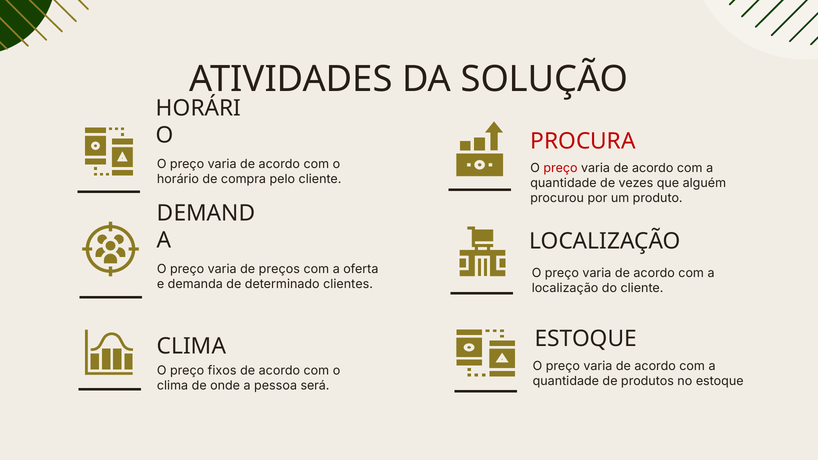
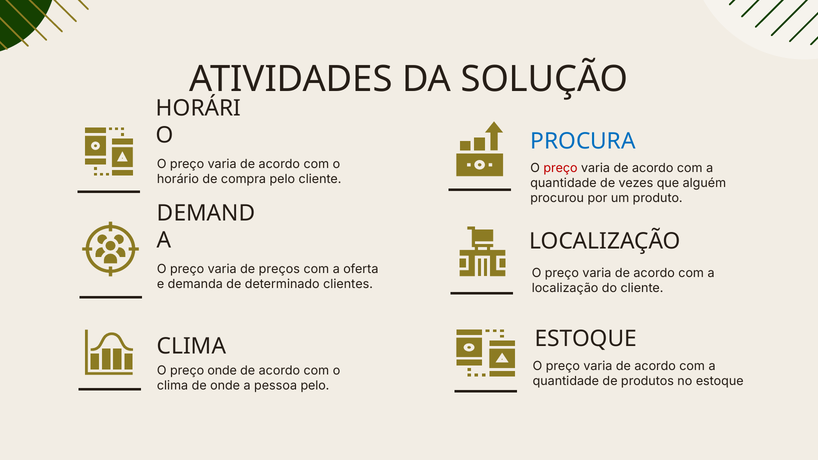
PROCURA colour: red -> blue (583, 141)
preço fixos: fixos -> onde (222, 371)
pessoa será: será -> pelo (315, 386)
